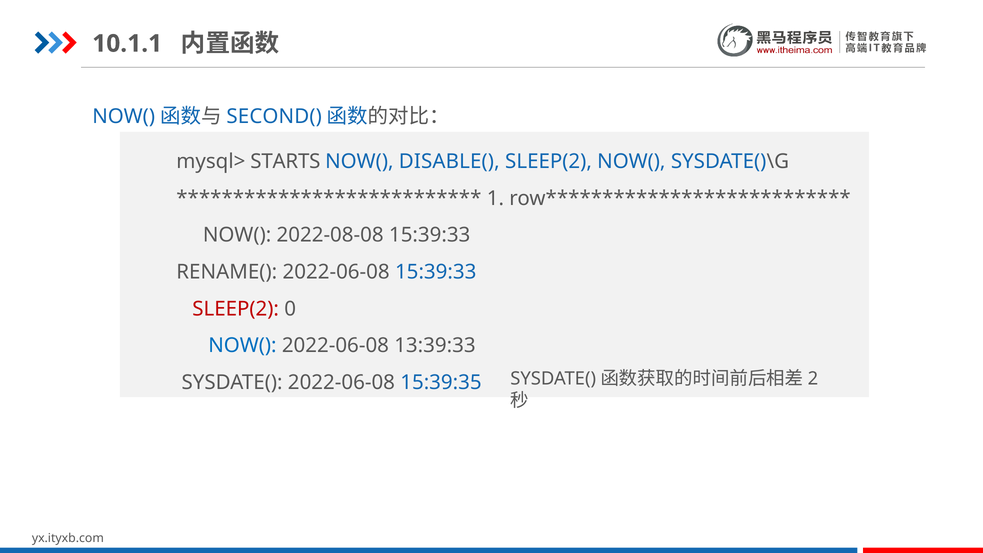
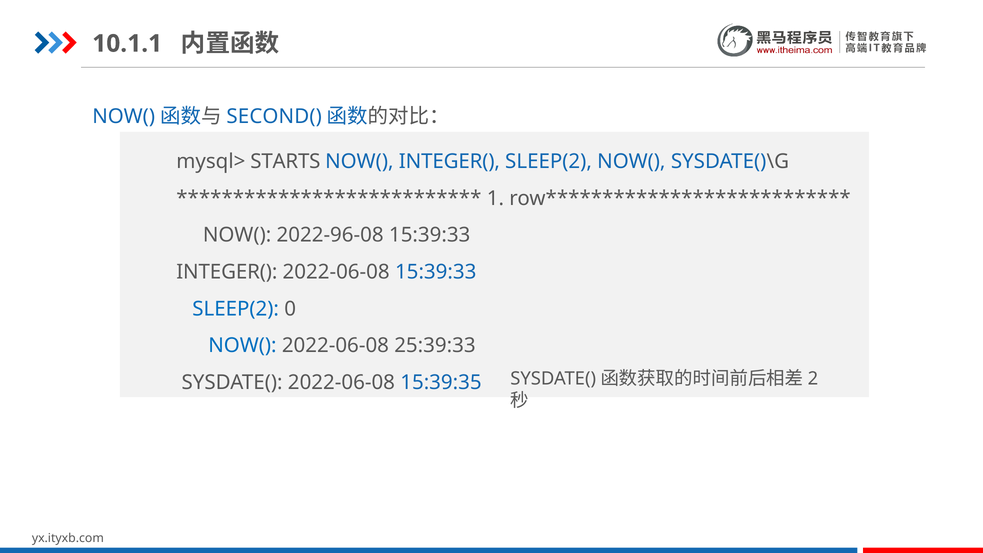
NOW( DISABLE(: DISABLE( -> INTEGER( (449, 161)
2022-08-08: 2022-08-08 -> 2022-96-08 (330, 235)
RENAME(: RENAME( -> INTEGER( (227, 272)
SLEEP(2 colour: red -> blue (236, 309)
13:39:33: 13:39:33 -> 25:39:33 (435, 346)
